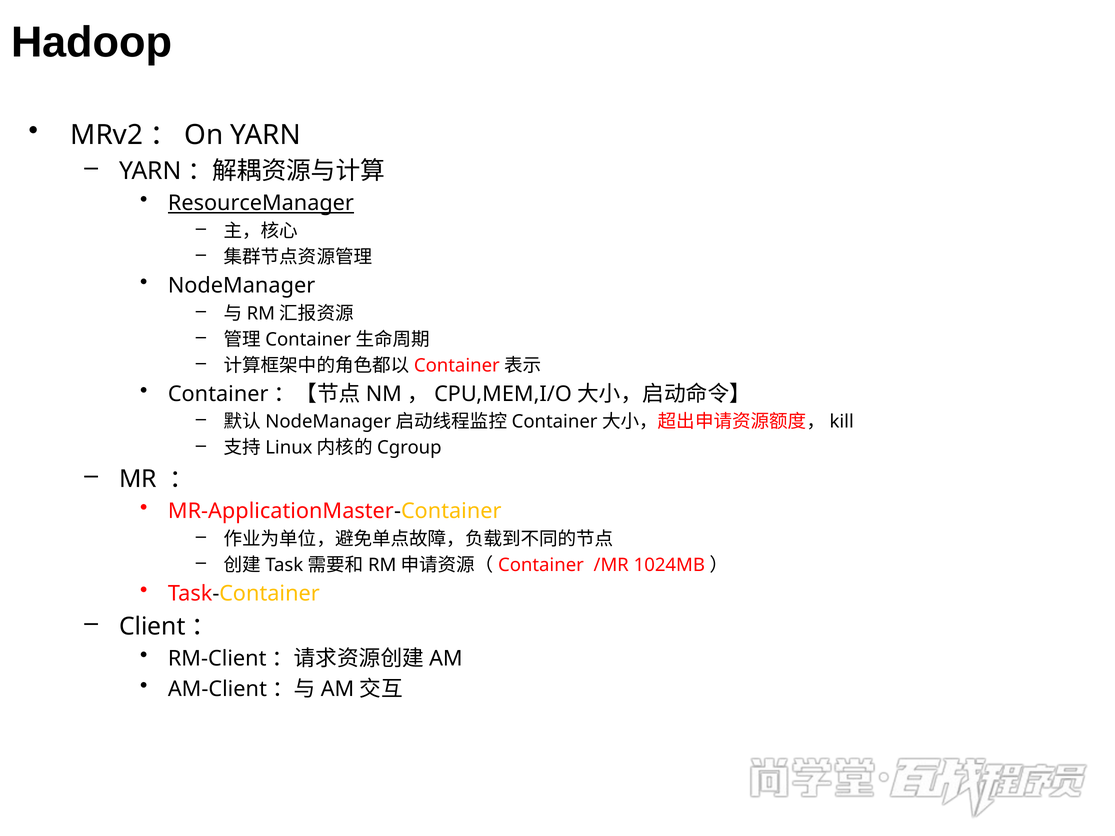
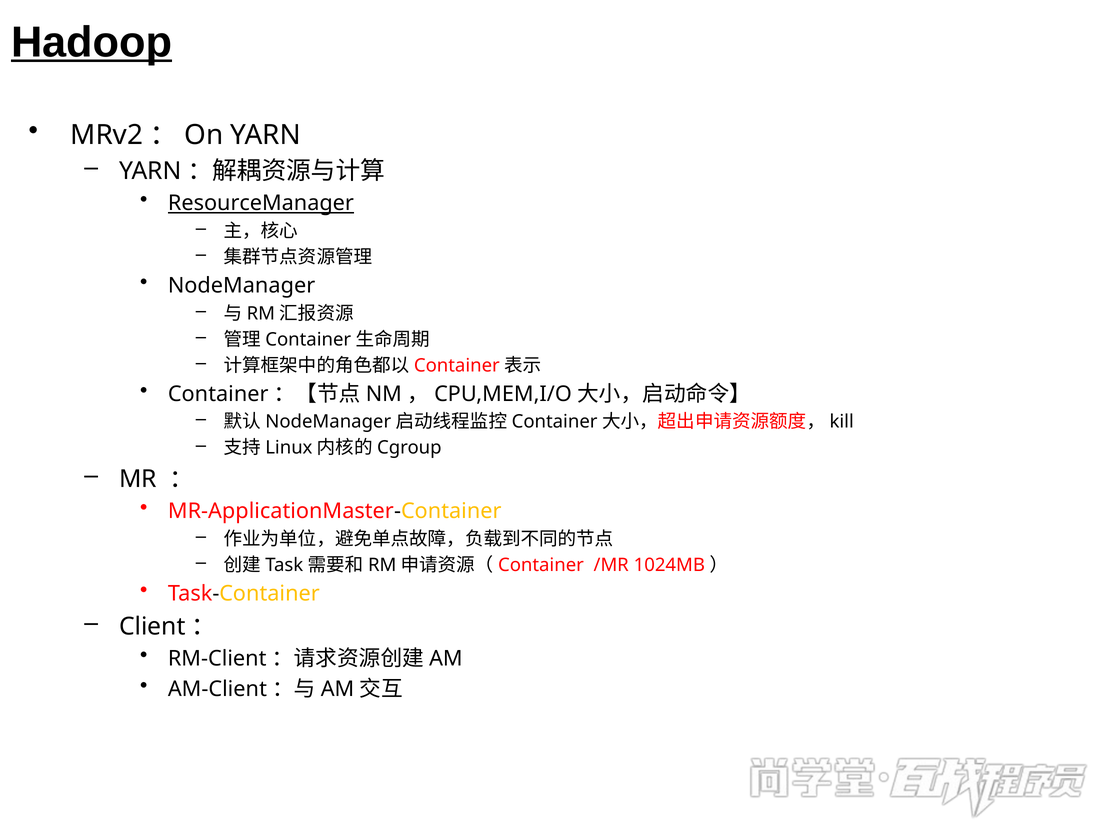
Hadoop underline: none -> present (92, 42)
